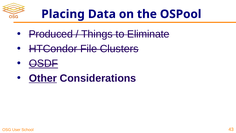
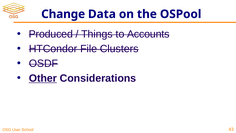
Placing: Placing -> Change (63, 14)
Eliminate: Eliminate -> Accounts (148, 34)
OSDF underline: present -> none (43, 63)
